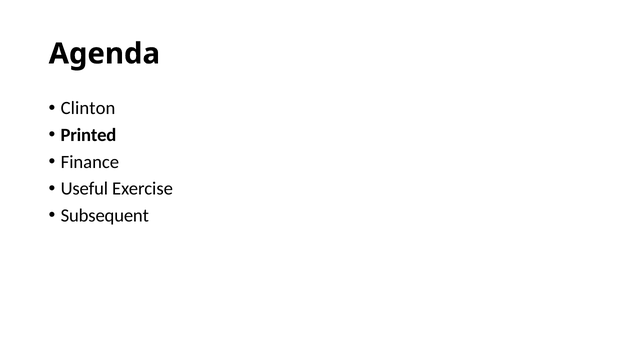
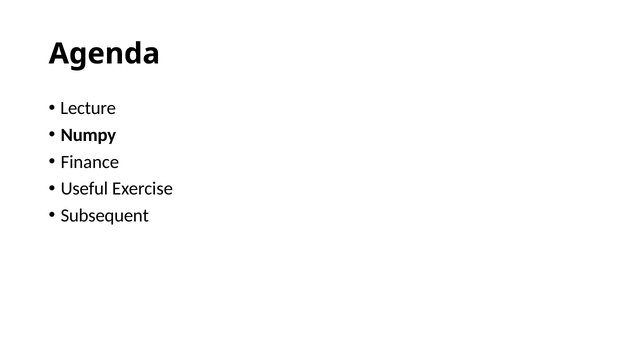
Clinton: Clinton -> Lecture (88, 108)
Printed: Printed -> Numpy (88, 135)
